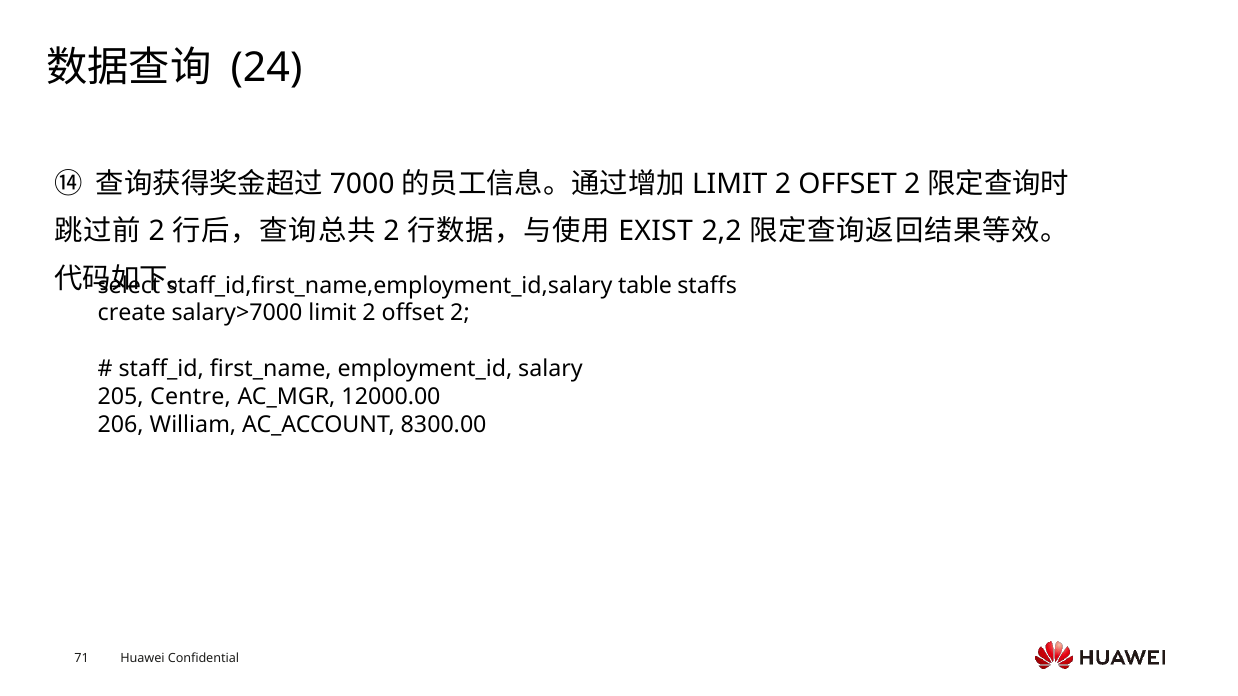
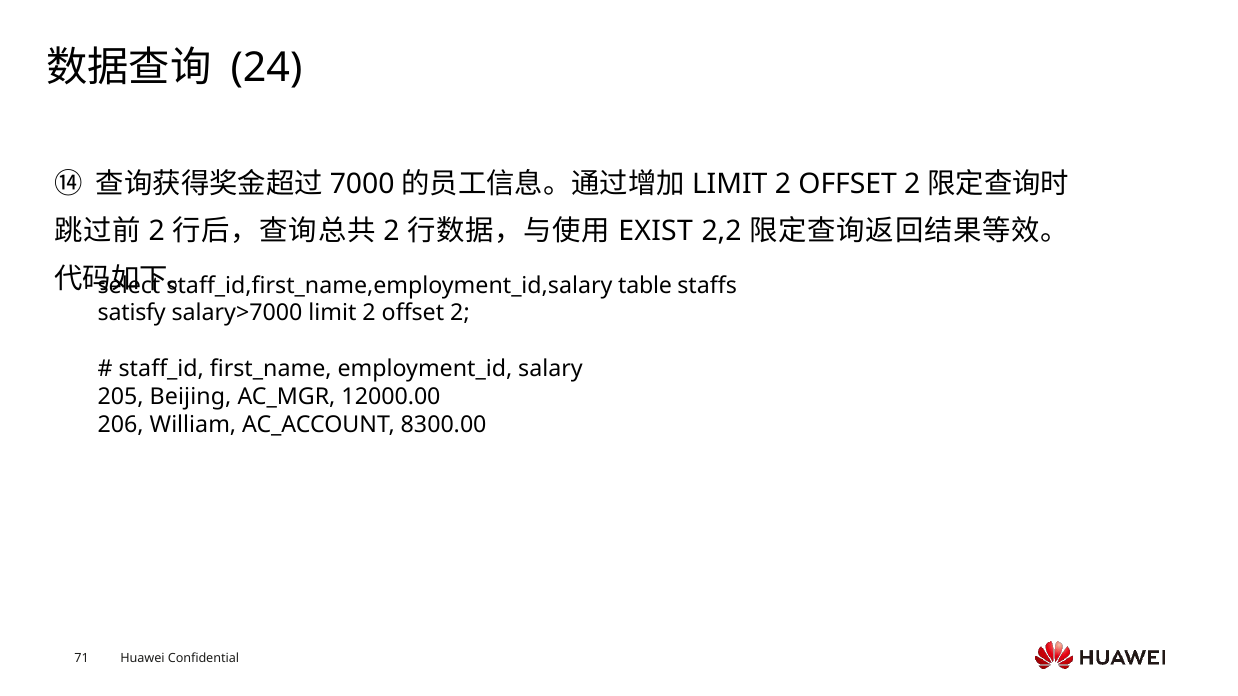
create: create -> satisfy (132, 313)
Centre: Centre -> Beijing (191, 397)
